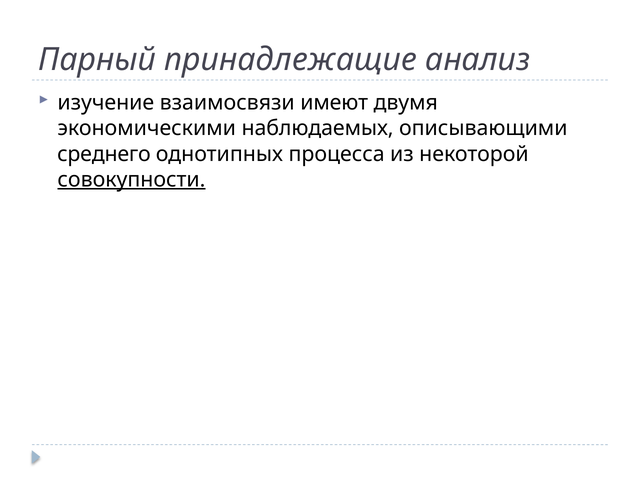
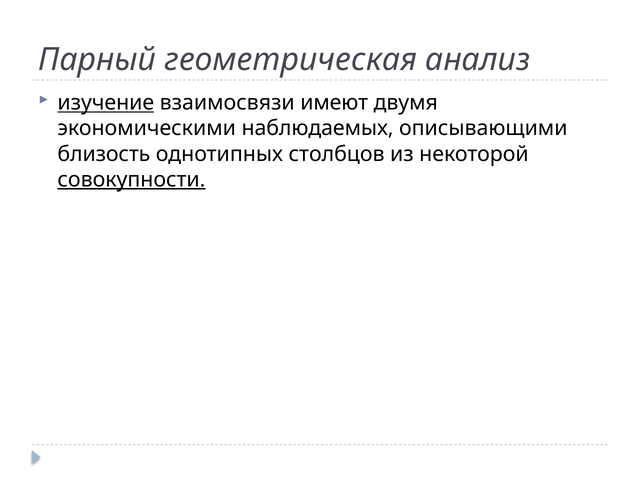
принадлежащие: принадлежащие -> геометрическая (291, 60)
изучение underline: none -> present (106, 103)
среднего: среднего -> близость (104, 154)
процесса: процесса -> столбцов (337, 154)
